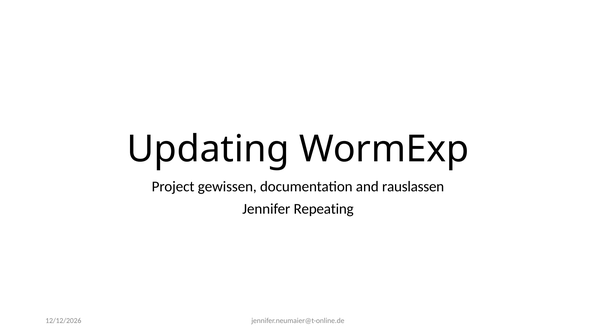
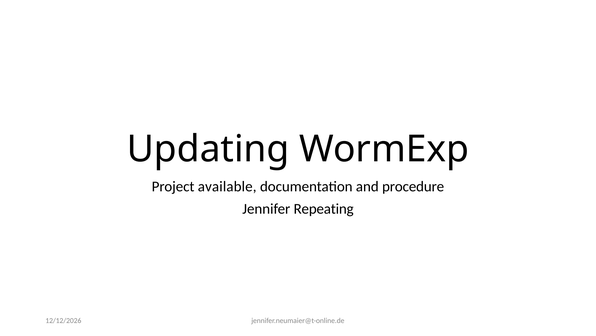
gewissen: gewissen -> available (227, 186)
rauslassen: rauslassen -> procedure (413, 186)
